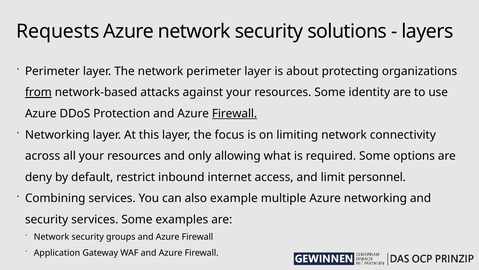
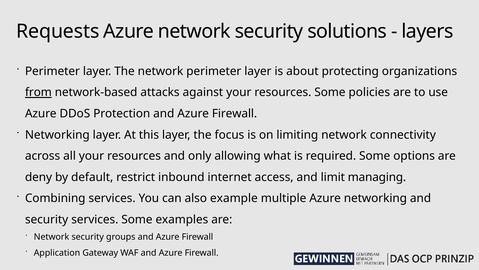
identity: identity -> policies (369, 92)
Firewall underline: present -> none (235, 113)
personnel: personnel -> managing (377, 177)
